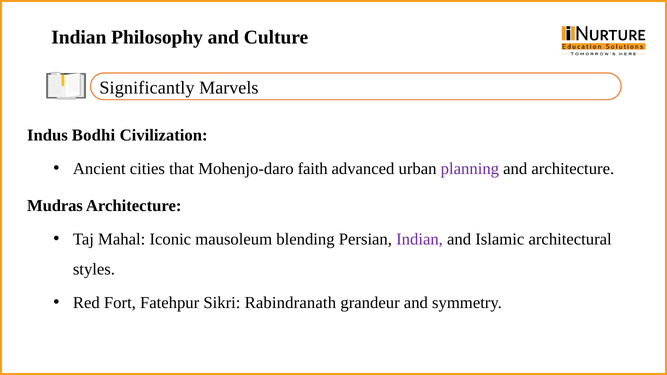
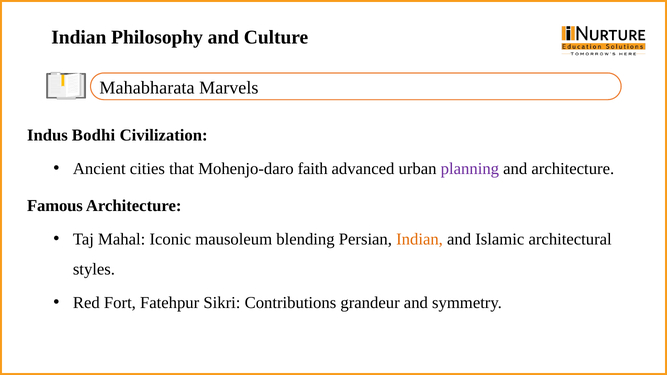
Significantly: Significantly -> Mahabharata (147, 88)
Mudras: Mudras -> Famous (55, 206)
Indian colour: purple -> orange (420, 239)
Rabindranath: Rabindranath -> Contributions (290, 303)
